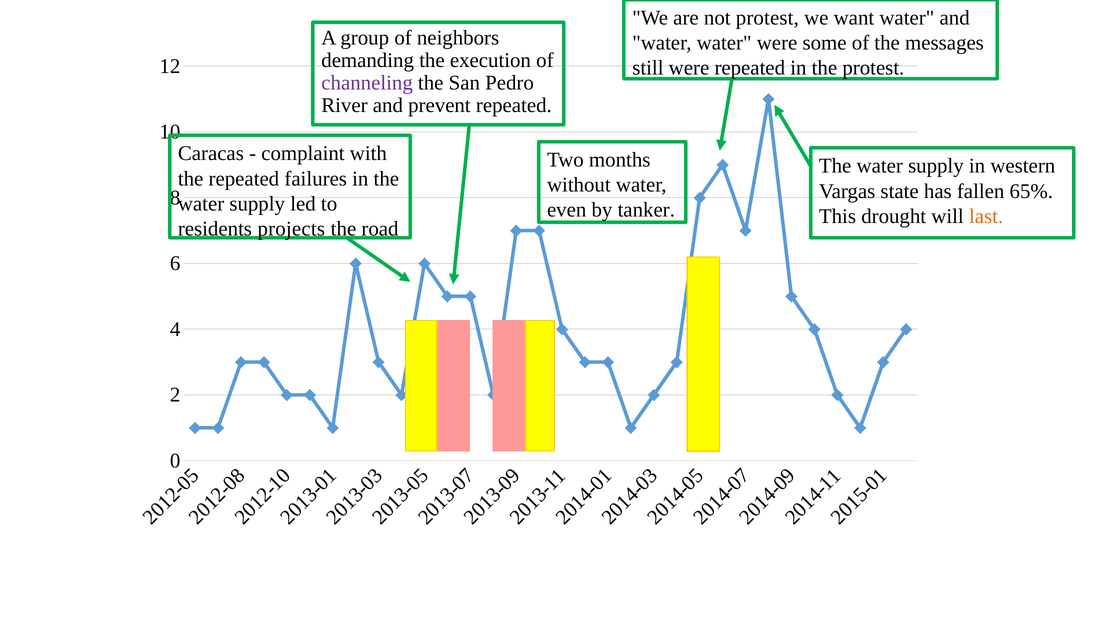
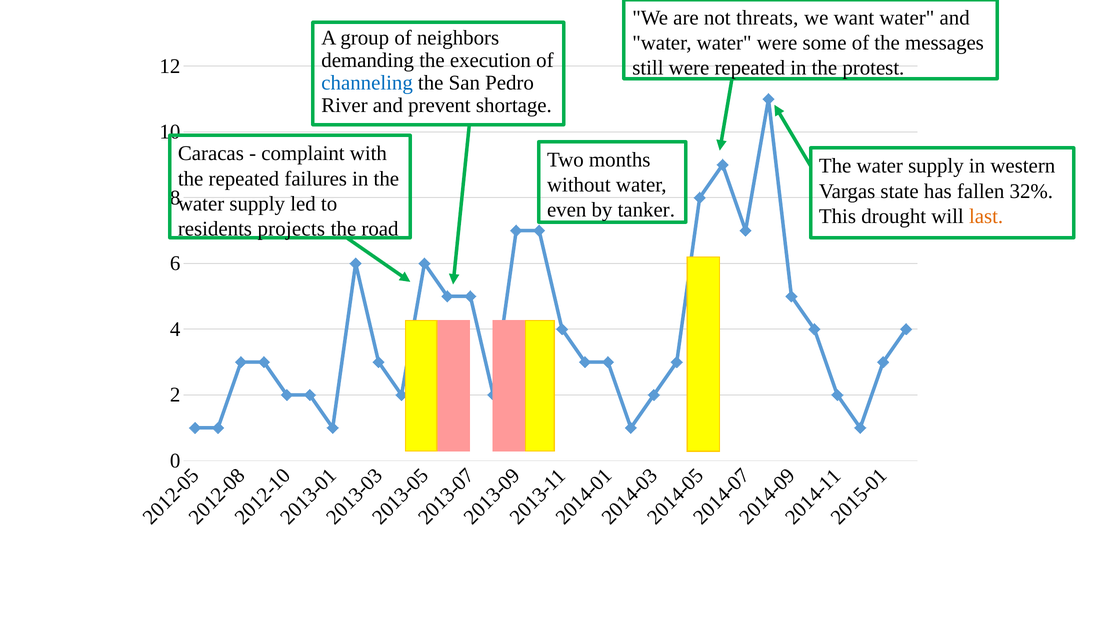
not protest: protest -> threats (767, 18)
channeling colour: purple -> blue (367, 83)
prevent repeated: repeated -> shortage (514, 105)
65%: 65% -> 32% (1031, 191)
